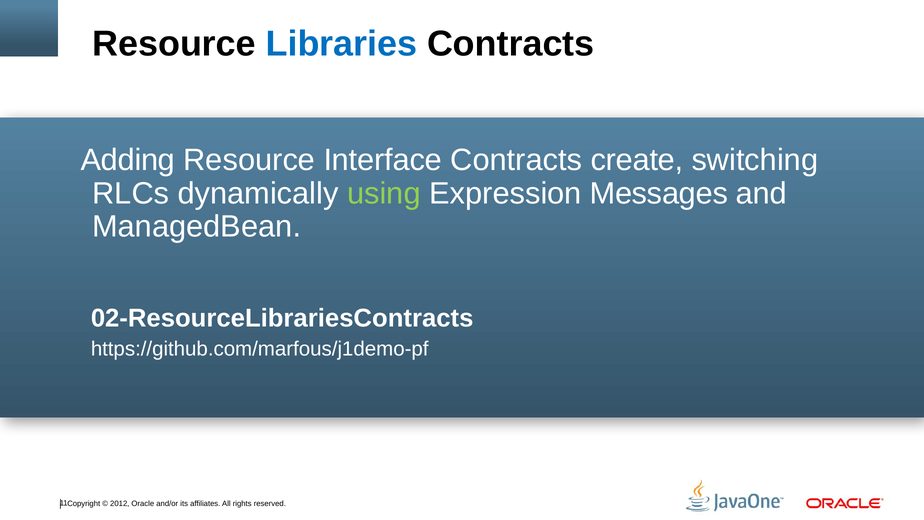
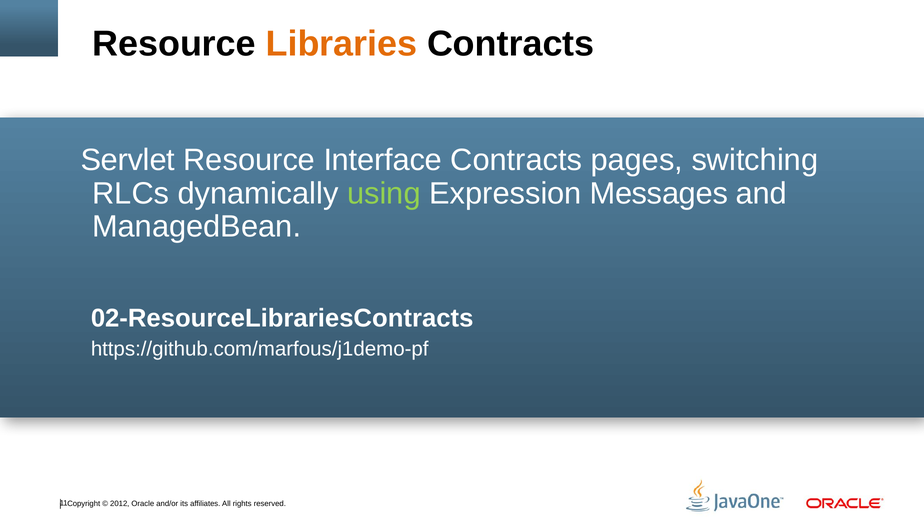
Libraries colour: blue -> orange (341, 44)
Adding: Adding -> Servlet (128, 160)
create: create -> pages (637, 160)
